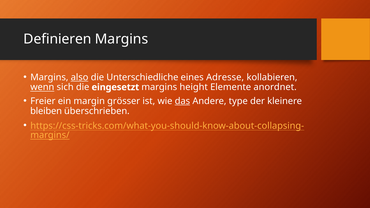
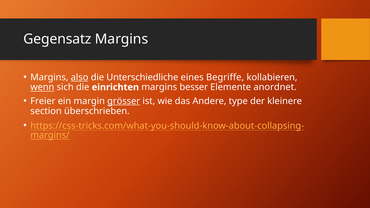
Definieren: Definieren -> Gegensatz (57, 39)
Adresse: Adresse -> Begriffe (225, 77)
eingesetzt: eingesetzt -> einrichten (115, 87)
height: height -> besser (194, 87)
grösser underline: none -> present (124, 101)
das underline: present -> none (182, 101)
bleiben: bleiben -> section (46, 111)
